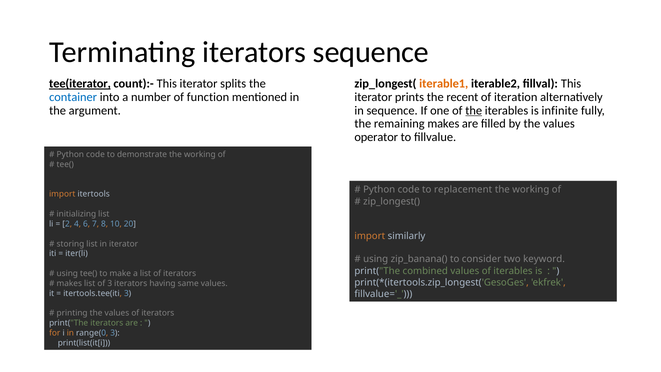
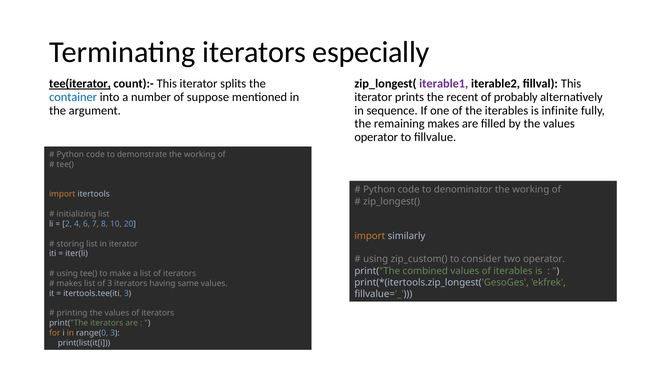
iterators sequence: sequence -> especially (371, 52)
iterable1 colour: orange -> purple (444, 84)
function: function -> suppose (208, 97)
iteration: iteration -> probably (516, 97)
the underline: present -> none (474, 110)
replacement: replacement -> denominator (463, 190)
zip_banana(: zip_banana( -> zip_custom( (419, 259)
two keyword: keyword -> operator (544, 259)
